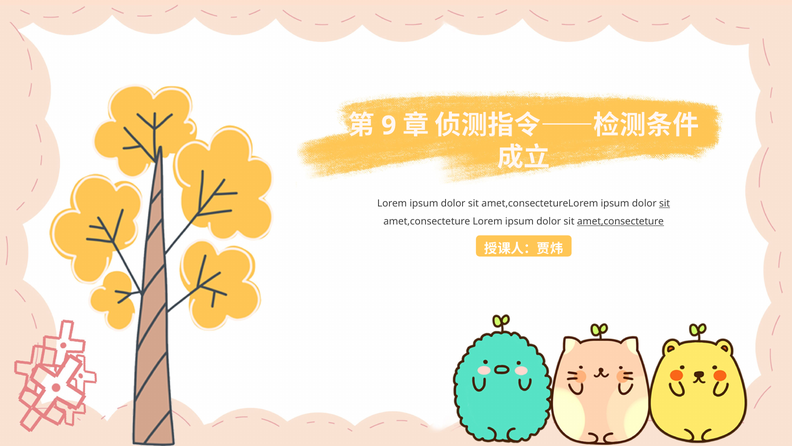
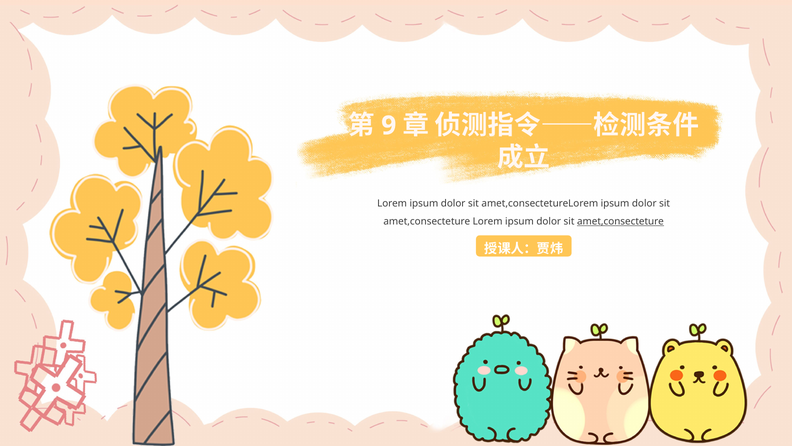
sit underline: present -> none (665, 203)
